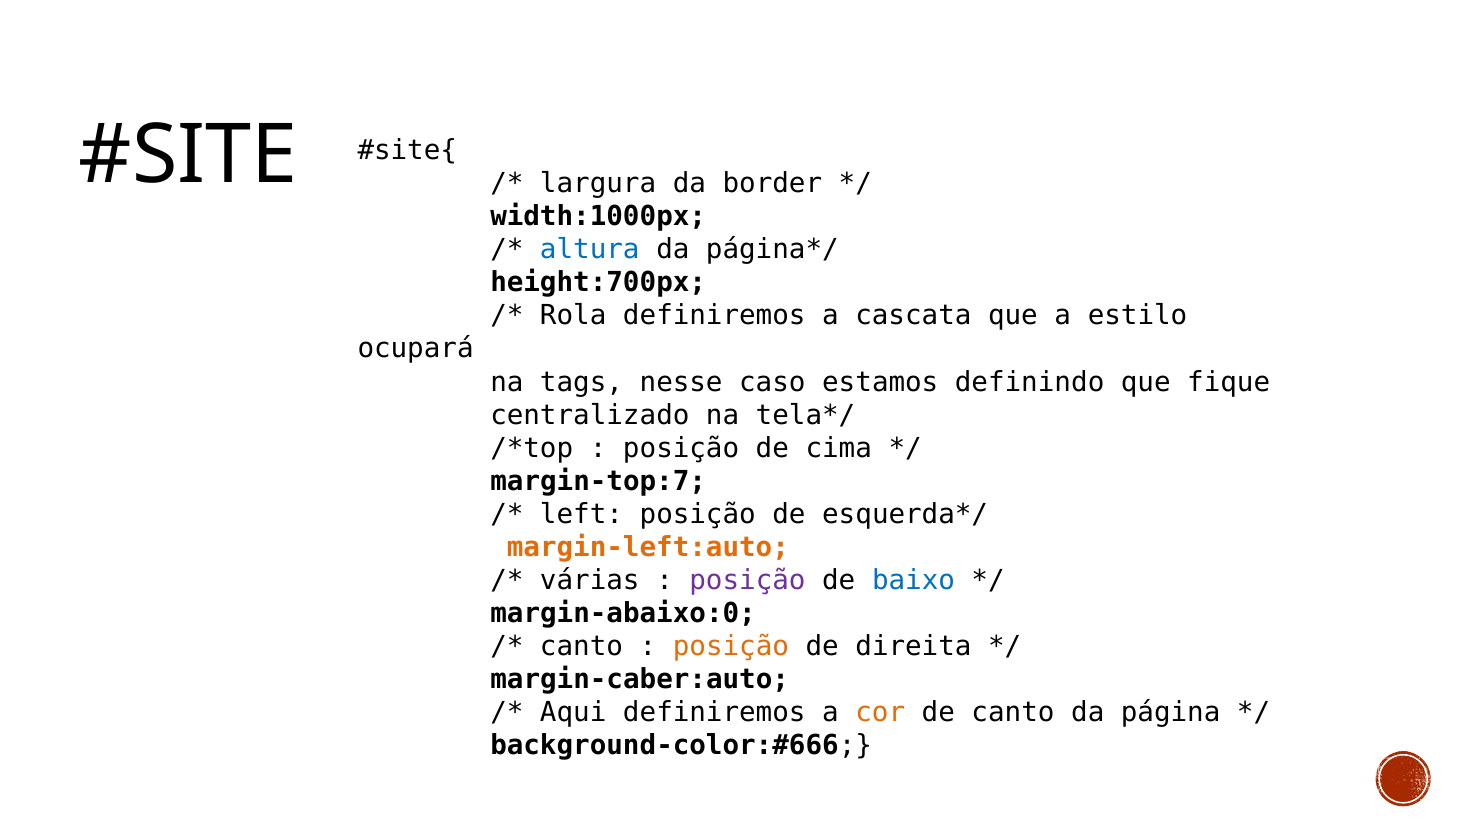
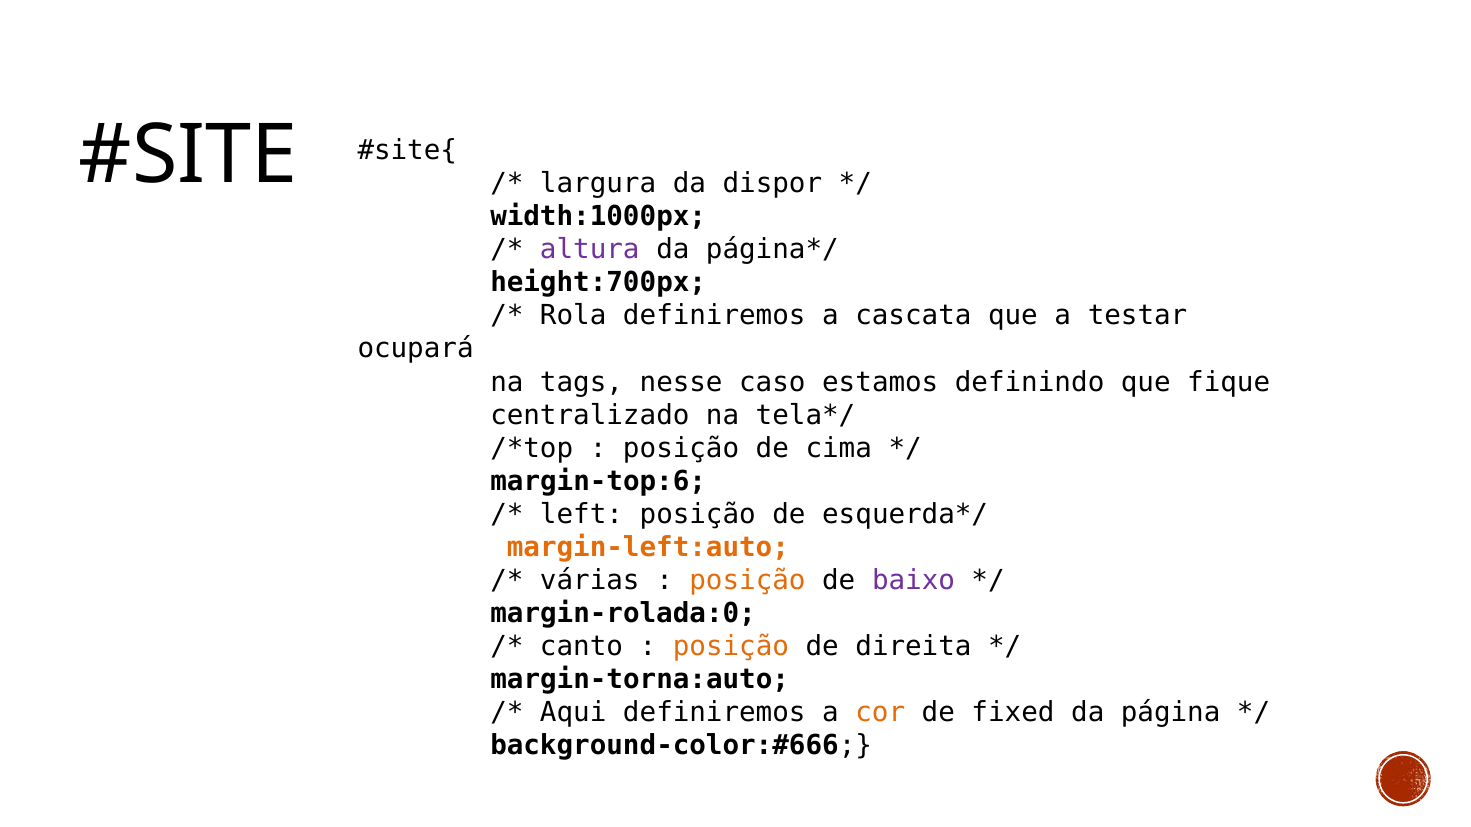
border: border -> dispor (772, 184)
altura colour: blue -> purple (590, 250)
estilo: estilo -> testar (1138, 316)
margin-top:7: margin-top:7 -> margin-top:6 (598, 481)
posição colour: purple -> orange (747, 581)
baixo colour: blue -> purple (914, 581)
margin-abaixo:0: margin-abaixo:0 -> margin-rolada:0 (623, 614)
margin-caber:auto: margin-caber:auto -> margin-torna:auto (640, 680)
de canto: canto -> fixed (1013, 713)
